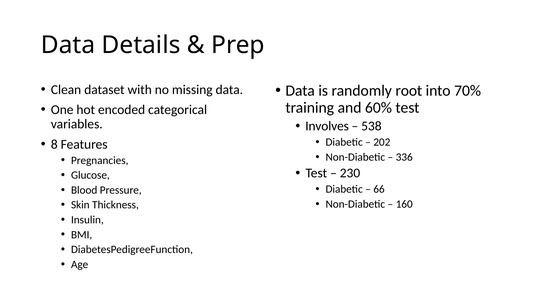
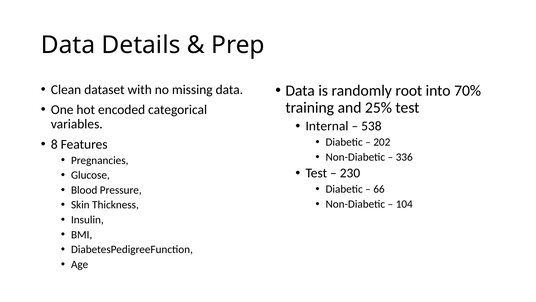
60%: 60% -> 25% (378, 107)
Involves: Involves -> Internal (327, 126)
160: 160 -> 104 (404, 204)
